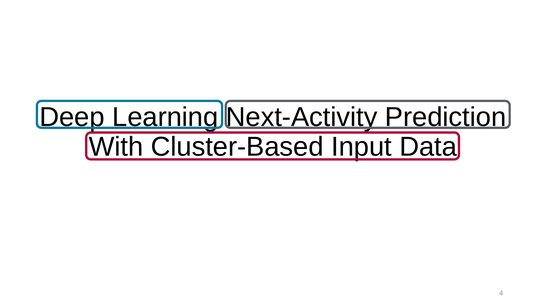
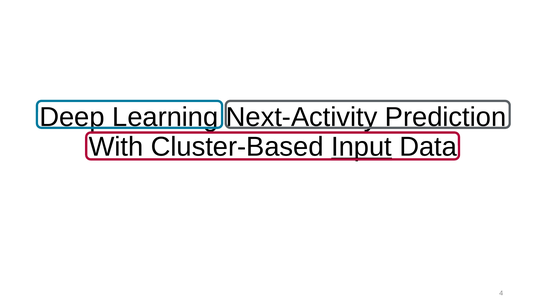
Input underline: none -> present (362, 147)
